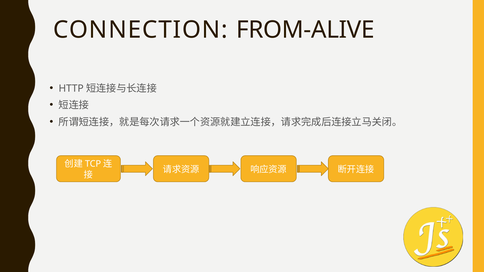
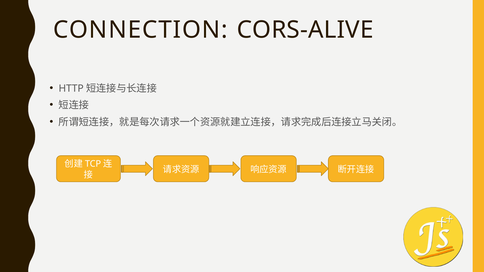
FROM-ALIVE: FROM-ALIVE -> CORS-ALIVE (305, 30)
